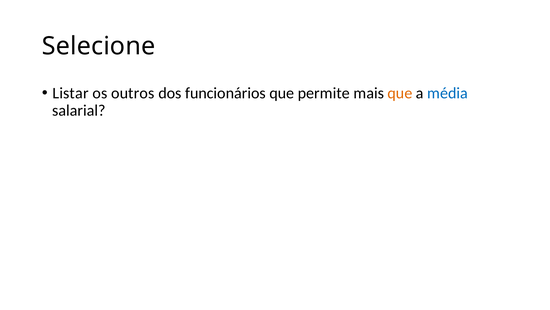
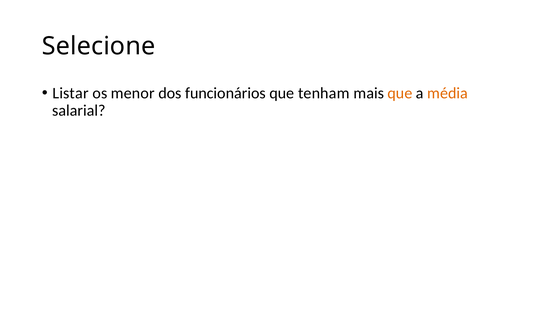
outros: outros -> menor (133, 93)
permite: permite -> tenham (324, 93)
média colour: blue -> orange (448, 93)
